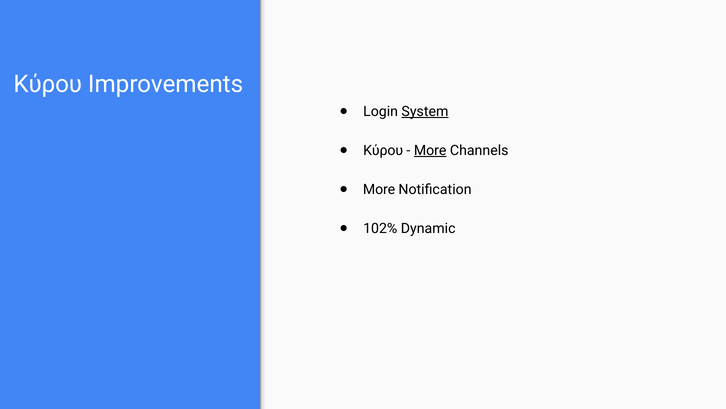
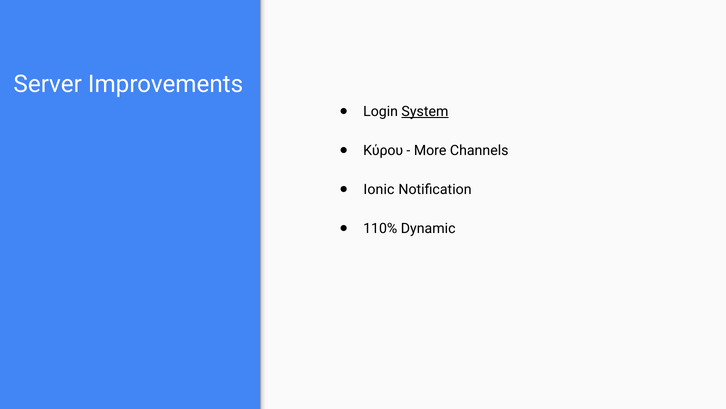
Κύρου: Κύρου -> Server (48, 84)
More underline: present -> none (430, 150)
More: More -> Ionic (379, 189)
102%: 102% -> 110% (380, 228)
